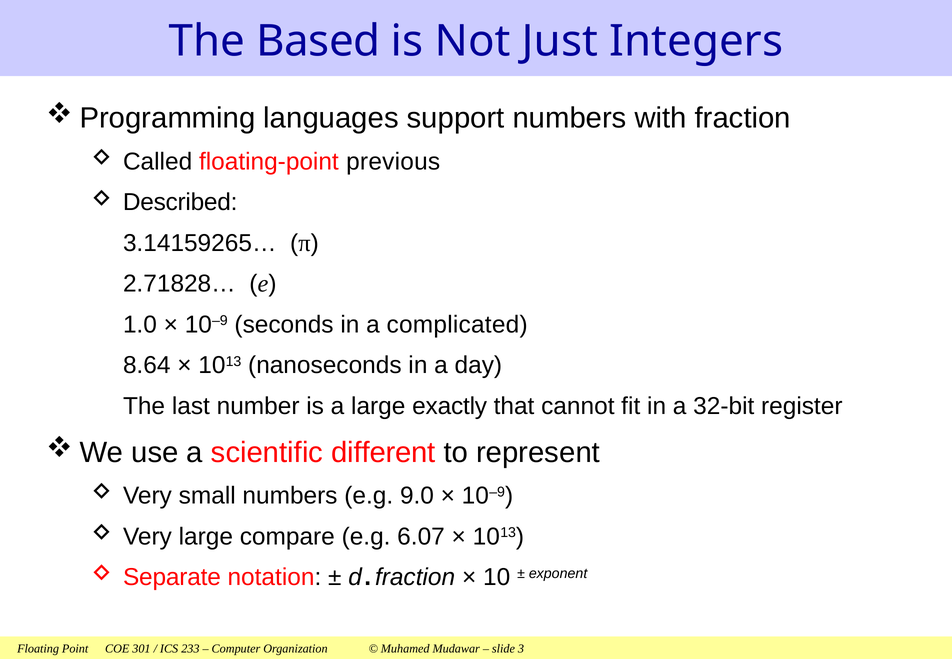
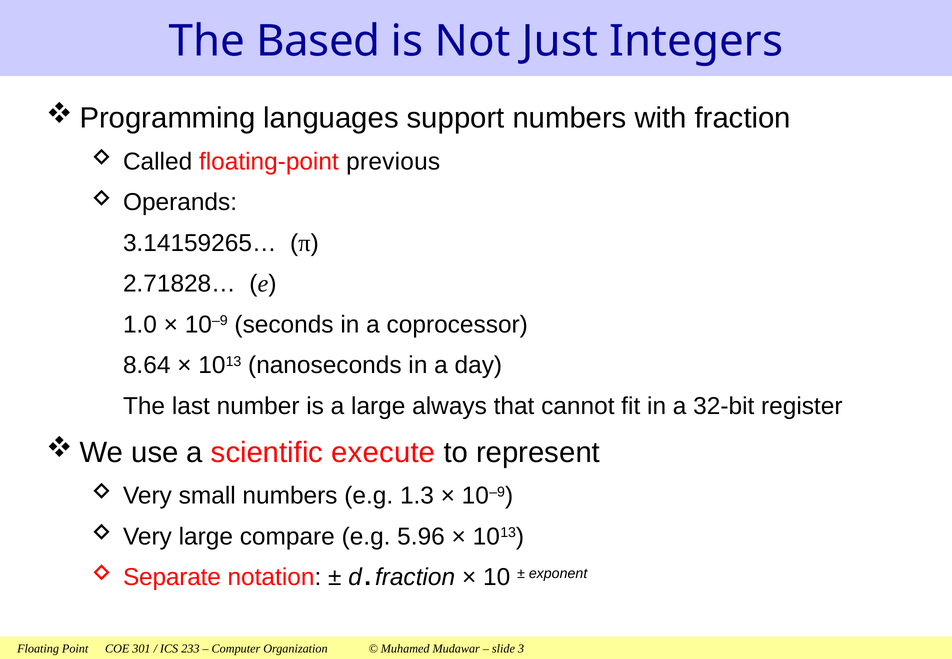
Described: Described -> Operands (180, 202)
complicated: complicated -> coprocessor (457, 325)
exactly: exactly -> always (450, 406)
different: different -> execute (383, 453)
9.0: 9.0 -> 1.3 (417, 496)
6.07: 6.07 -> 5.96 (421, 537)
